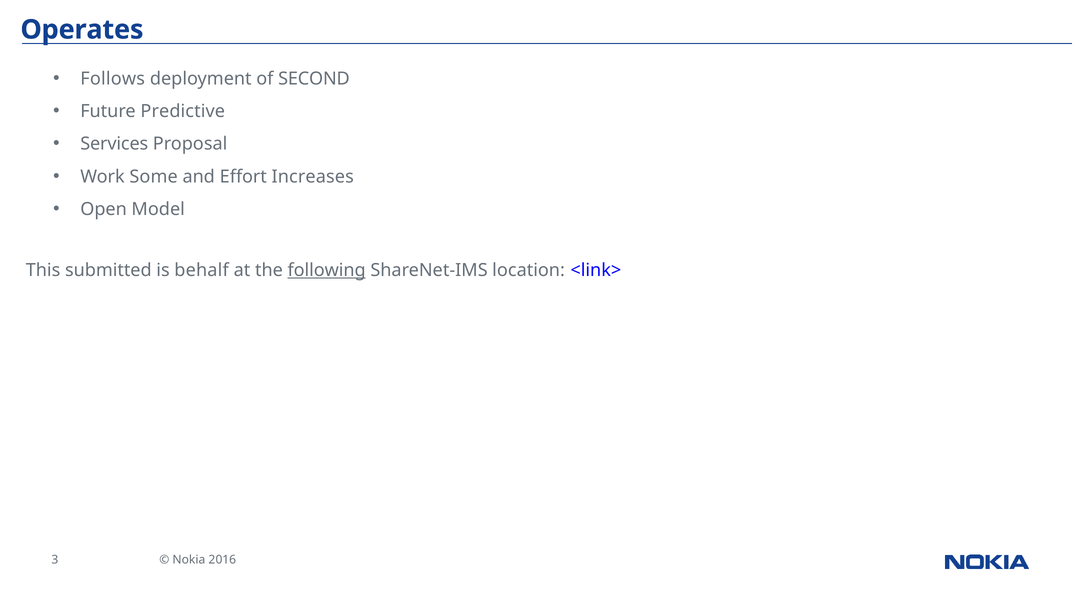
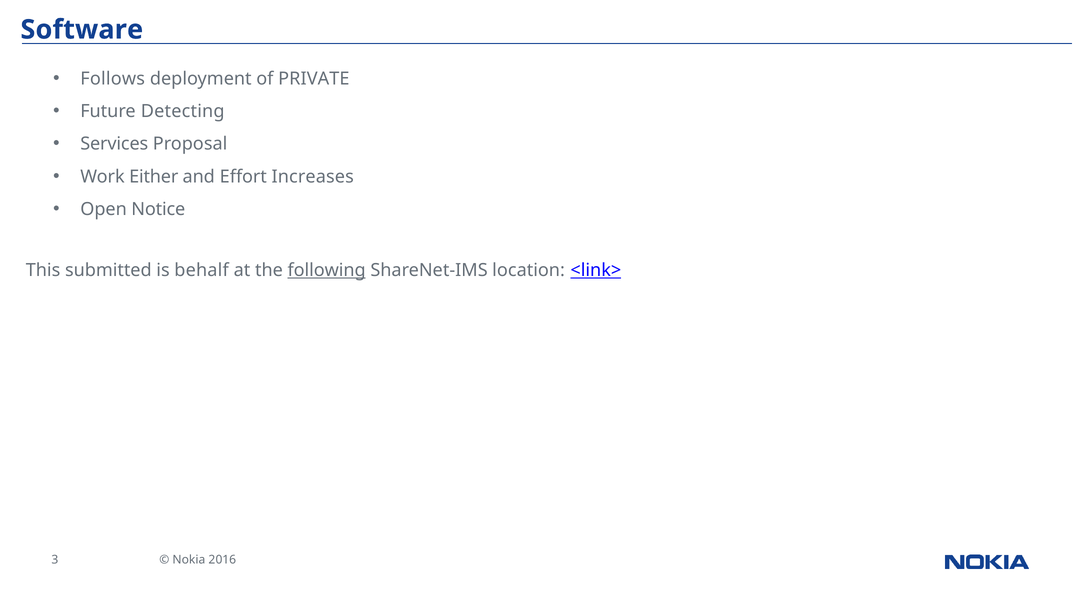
Operates: Operates -> Software (82, 30)
SECOND: SECOND -> PRIVATE (314, 79)
Predictive: Predictive -> Detecting (183, 111)
Some: Some -> Either (154, 177)
Model: Model -> Notice (158, 209)
<link> underline: none -> present (596, 270)
